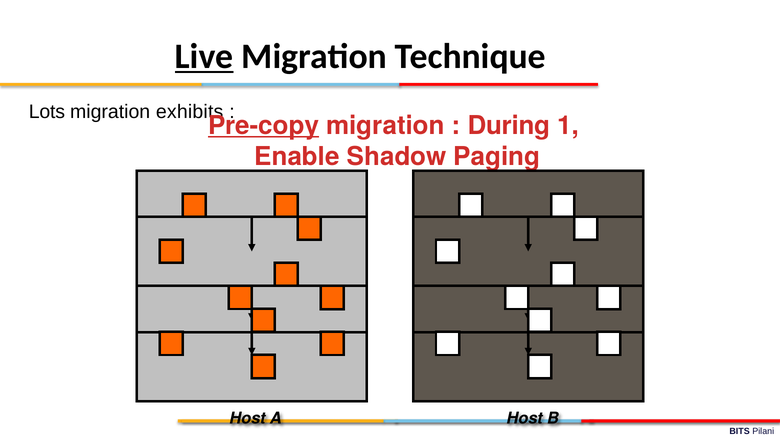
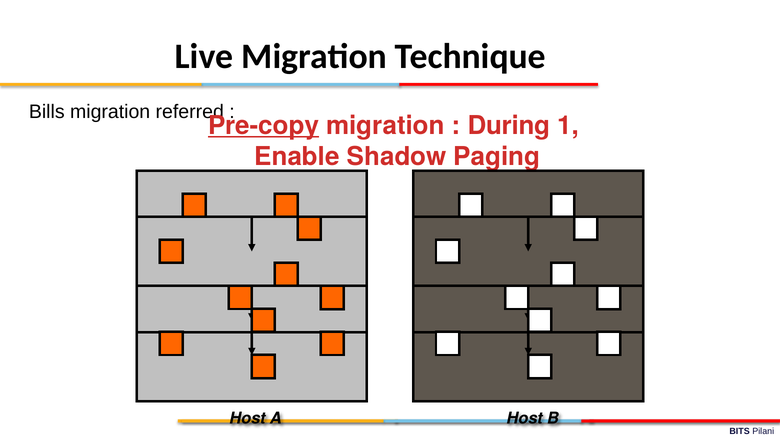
Live underline: present -> none (204, 57)
Lots: Lots -> Bills (47, 112)
exhibits: exhibits -> referred (190, 112)
